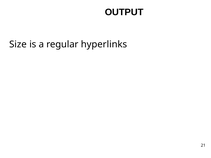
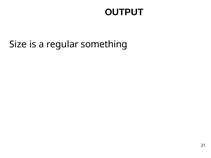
hyperlinks: hyperlinks -> something (104, 44)
